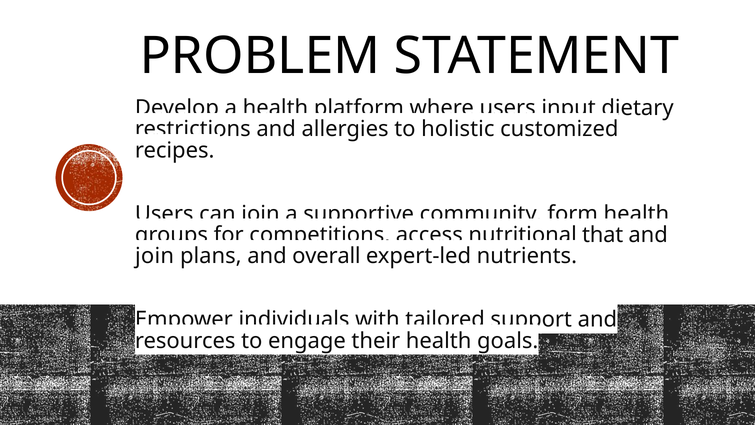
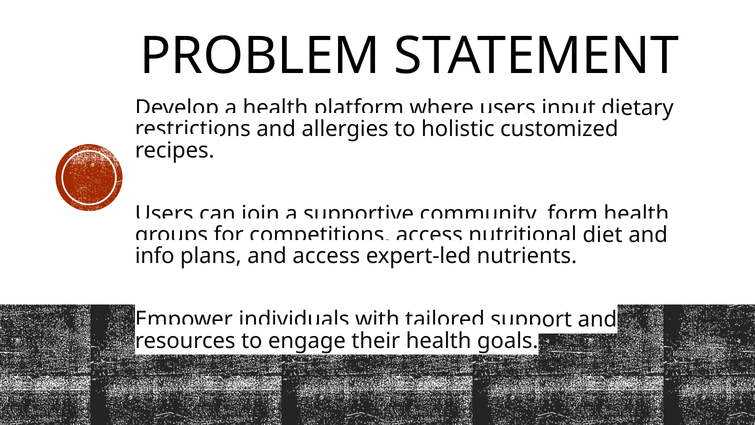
that: that -> diet (603, 235)
join: join -> info (155, 256)
and overall: overall -> access (326, 256)
